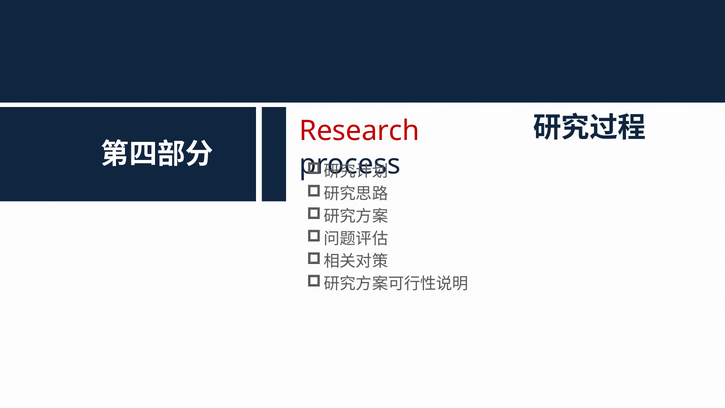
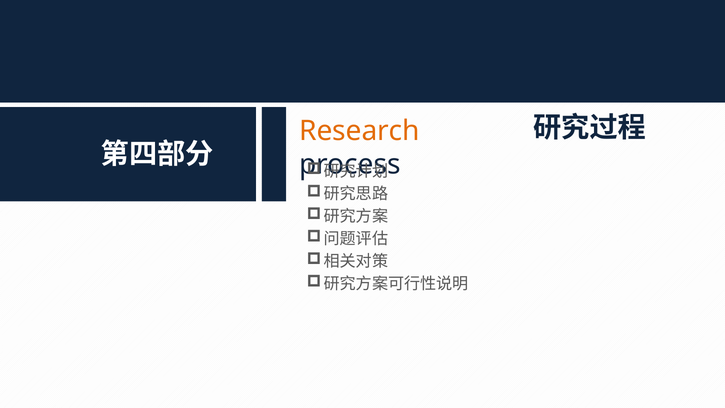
Research colour: red -> orange (359, 131)
